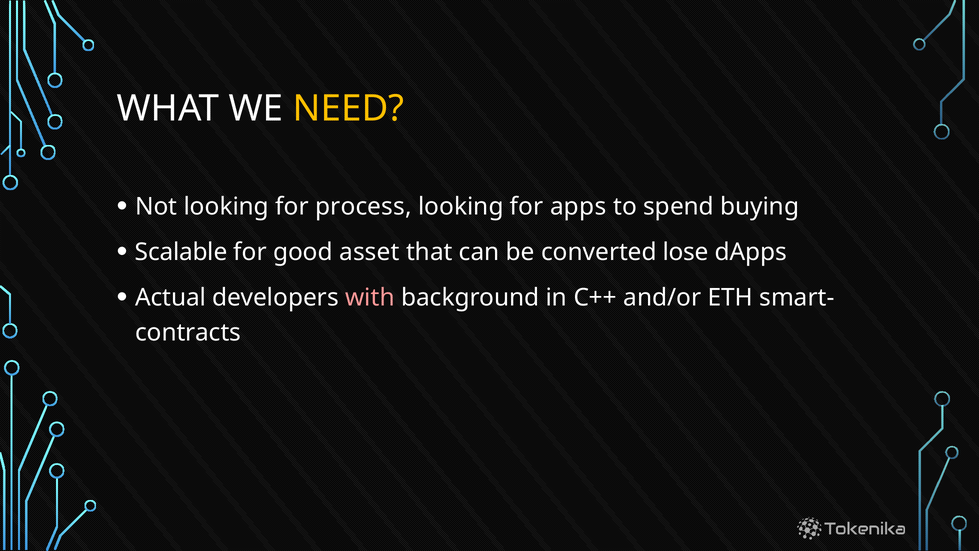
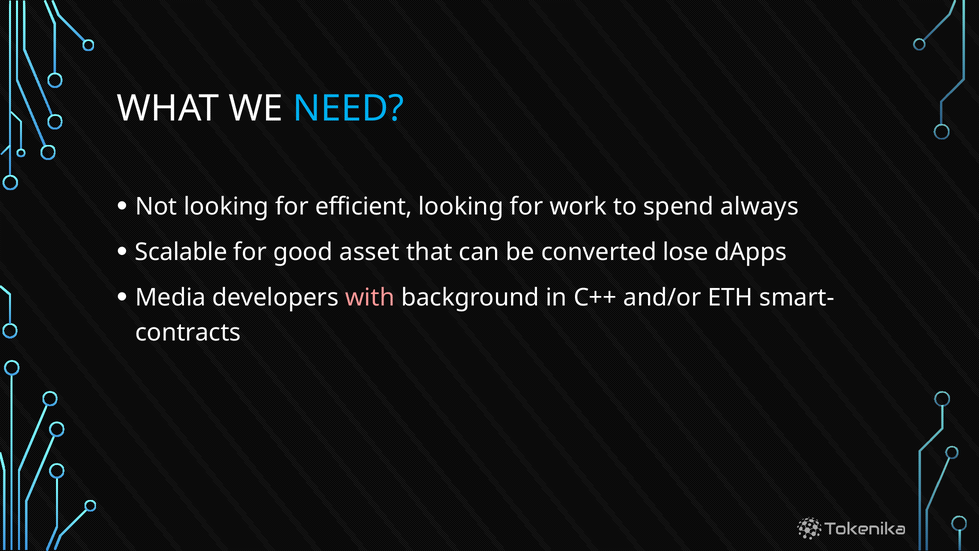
NEED colour: yellow -> light blue (349, 109)
process: process -> efficient (364, 207)
apps: apps -> work (578, 207)
buying: buying -> always (760, 207)
Actual: Actual -> Media (171, 297)
